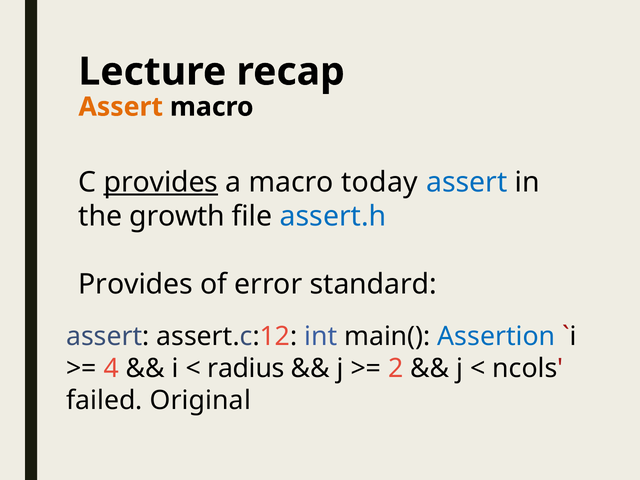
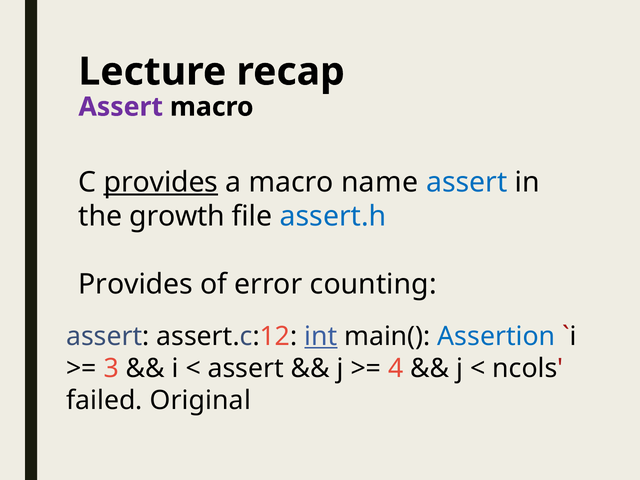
Assert colour: orange -> purple (121, 107)
today: today -> name (380, 182)
standard: standard -> counting (373, 285)
int underline: none -> present (321, 336)
4: 4 -> 3 (111, 368)
radius: radius -> assert (246, 368)
2: 2 -> 4 (396, 368)
